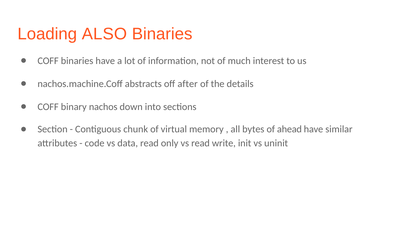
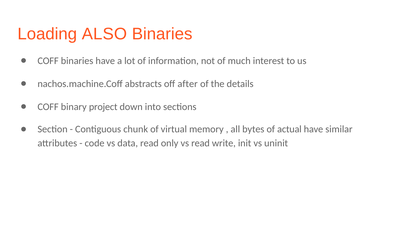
nachos: nachos -> project (103, 107)
ahead: ahead -> actual (289, 129)
